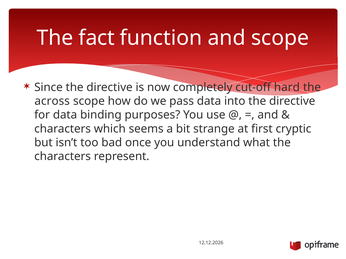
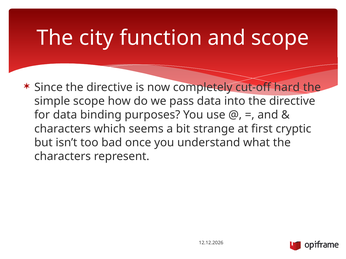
fact: fact -> city (96, 38)
across: across -> simple (52, 101)
